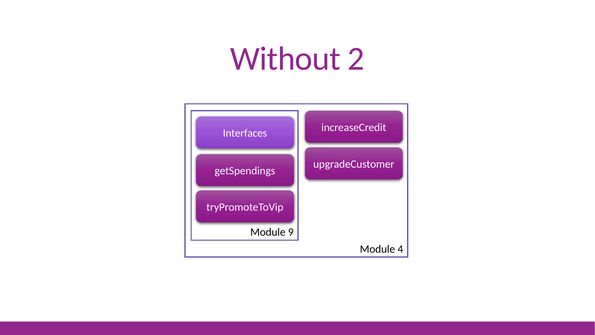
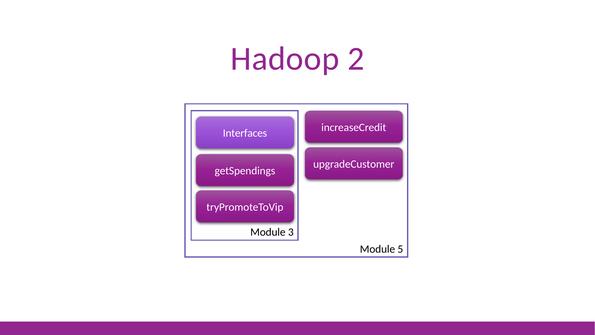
Without: Without -> Hadoop (285, 59)
9: 9 -> 3 (291, 232)
4: 4 -> 5 (400, 249)
